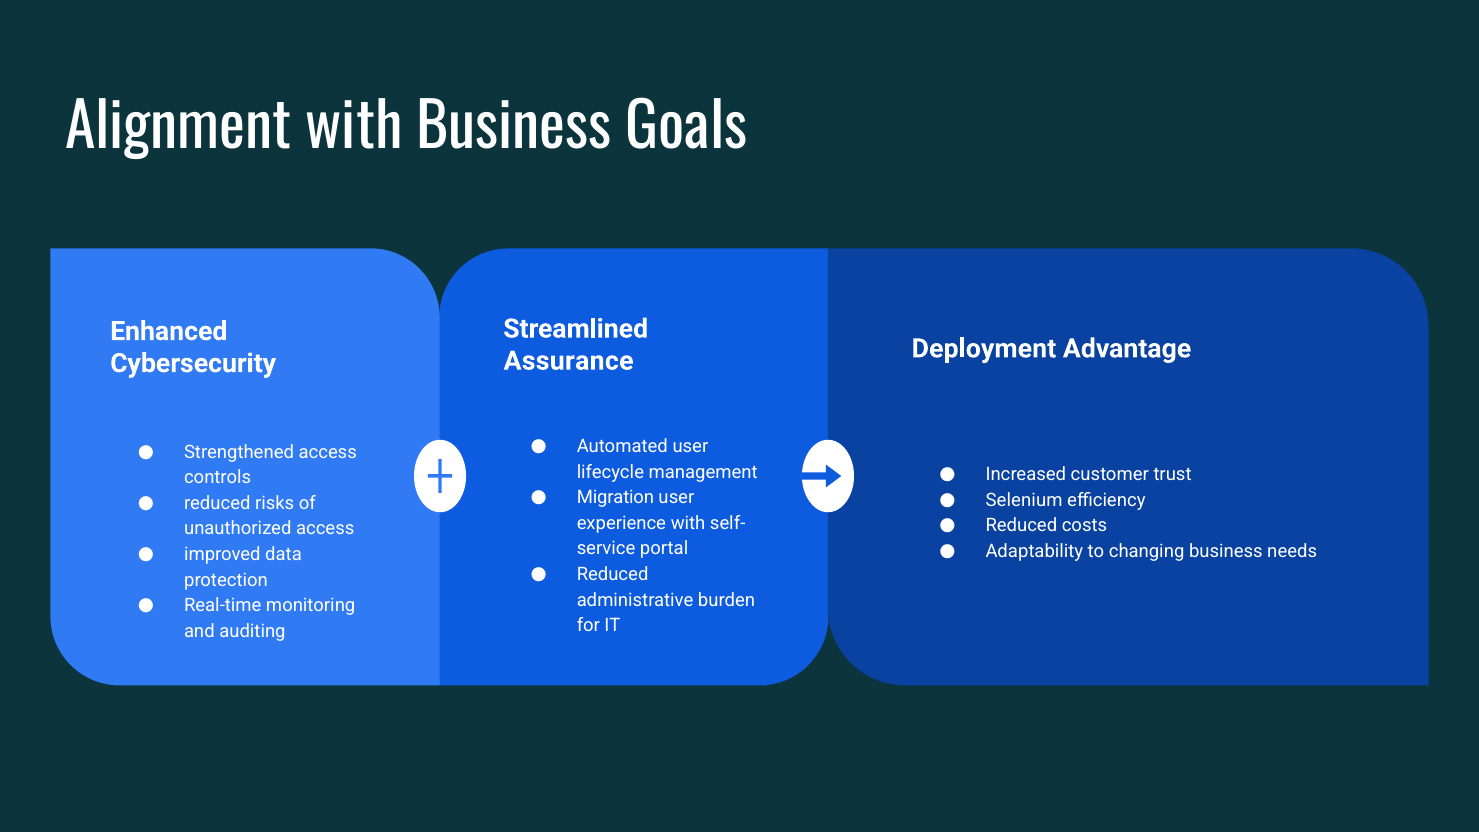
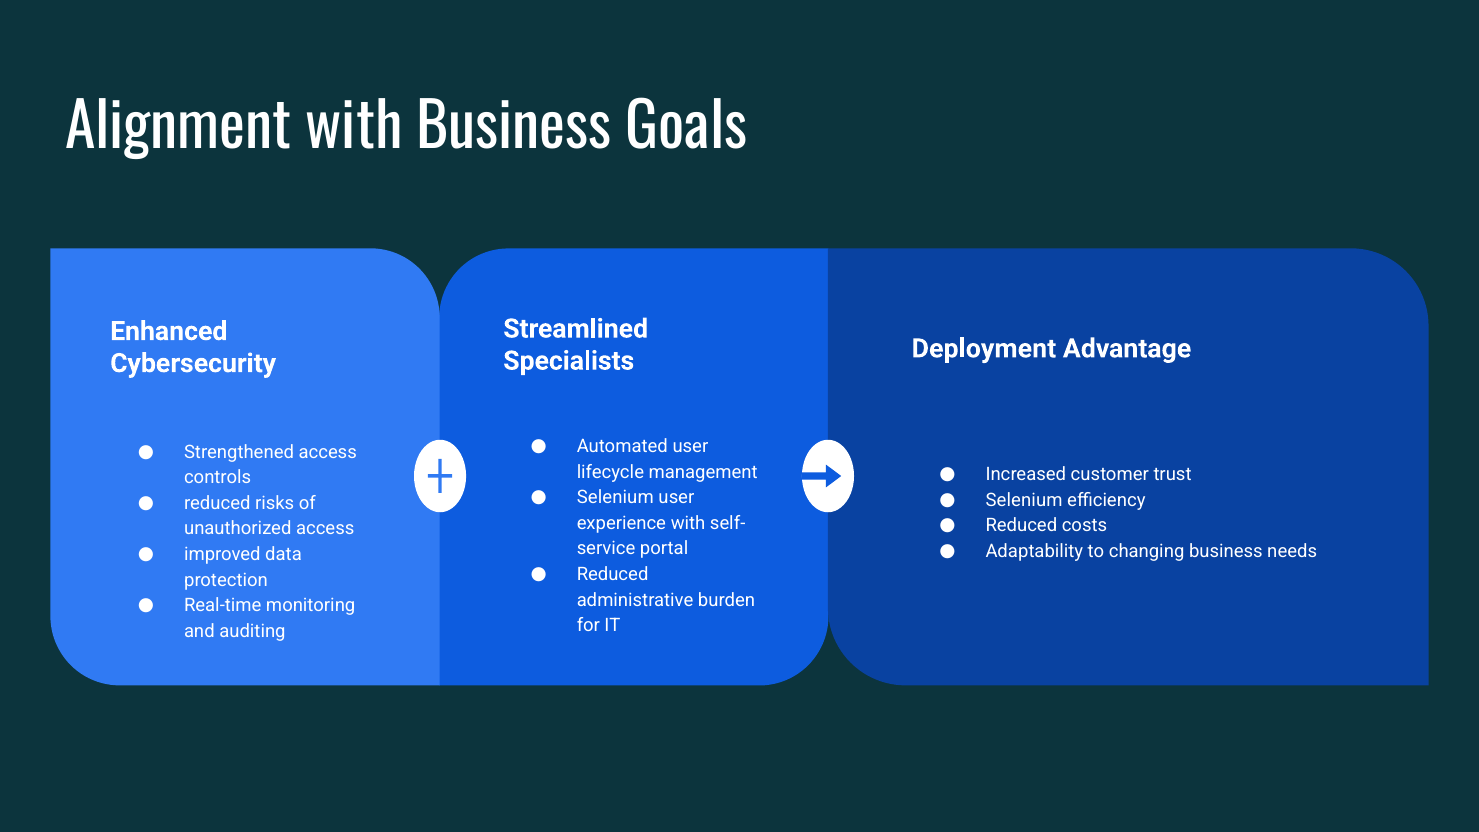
Assurance: Assurance -> Specialists (569, 361)
Migration: Migration -> Selenium (615, 498)
